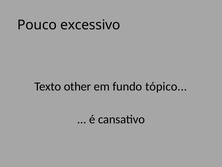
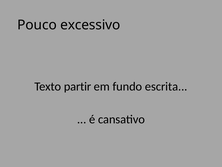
other: other -> partir (78, 86)
tópico: tópico -> escrita (166, 86)
